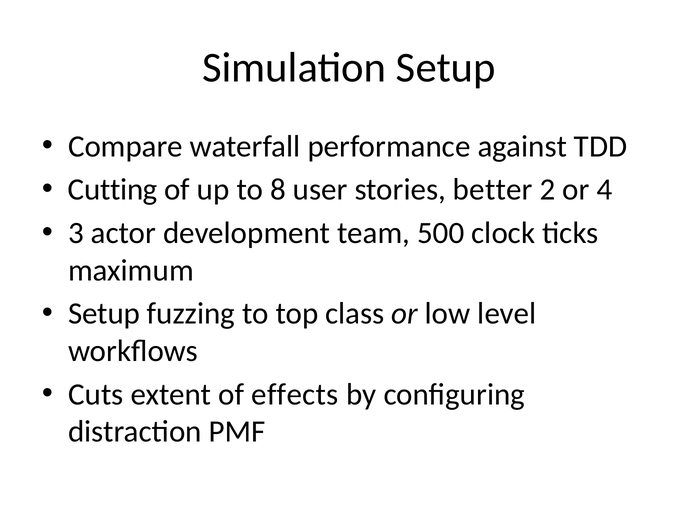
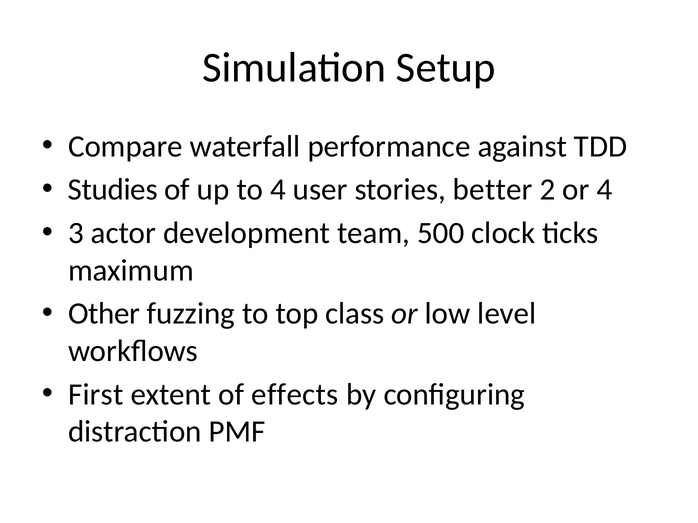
Cutting: Cutting -> Studies (113, 190)
to 8: 8 -> 4 (278, 190)
Setup: Setup -> Other (104, 314)
Cuts: Cuts -> First (96, 395)
